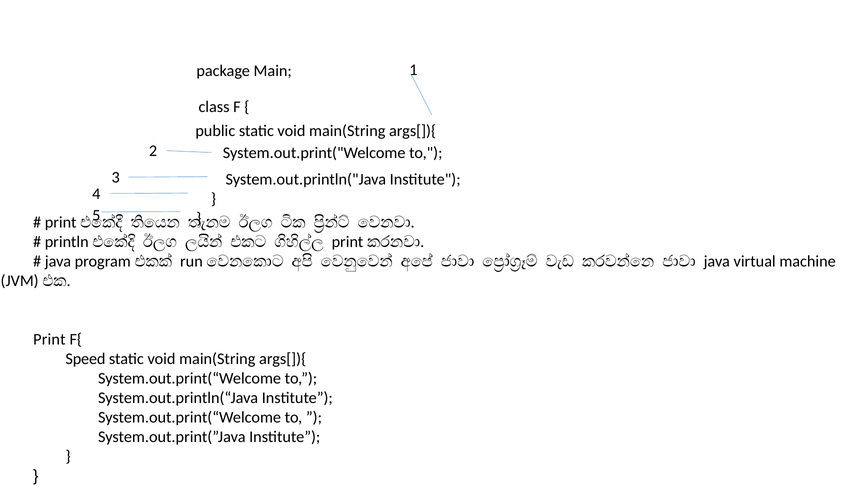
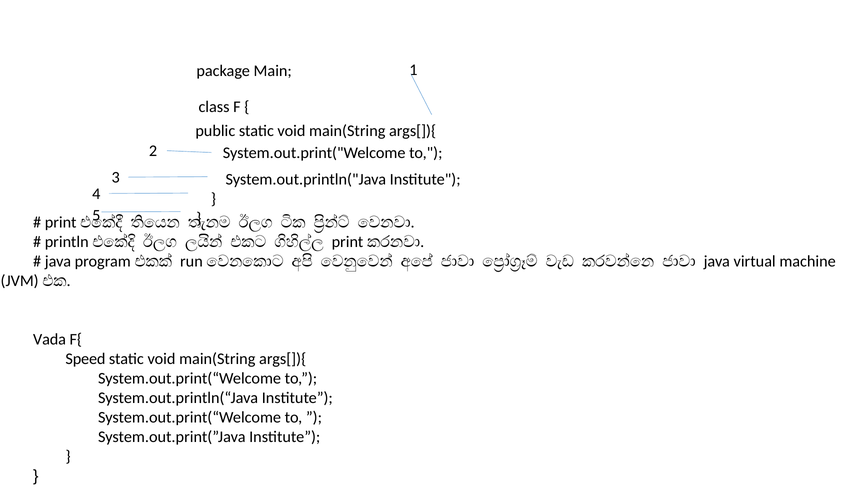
Print: Print -> Vada (50, 340)
